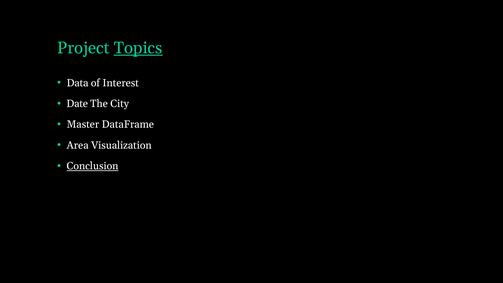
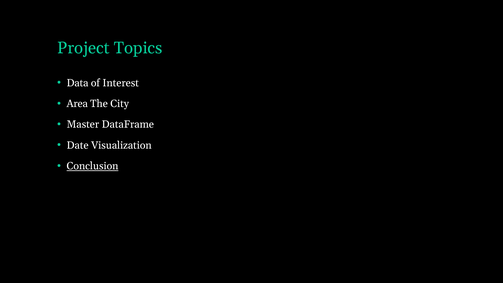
Topics underline: present -> none (138, 48)
Date: Date -> Area (77, 104)
Area: Area -> Date (78, 145)
